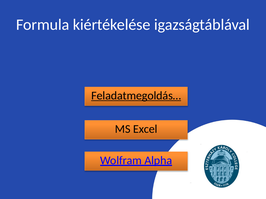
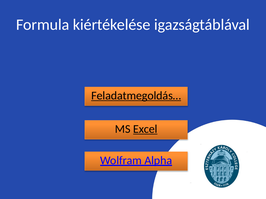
Excel underline: none -> present (145, 129)
